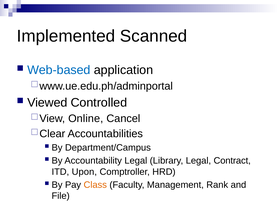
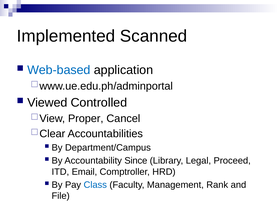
Online: Online -> Proper (86, 119)
Accountability Legal: Legal -> Since (136, 161)
Contract: Contract -> Proceed (232, 161)
Upon: Upon -> Email (84, 172)
Class colour: orange -> blue (95, 185)
